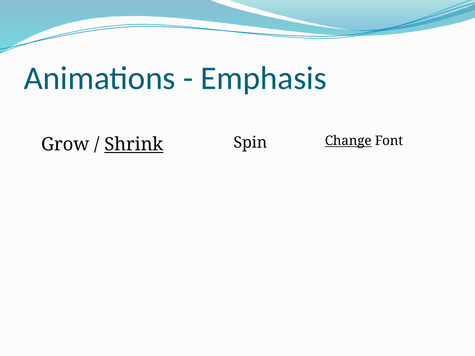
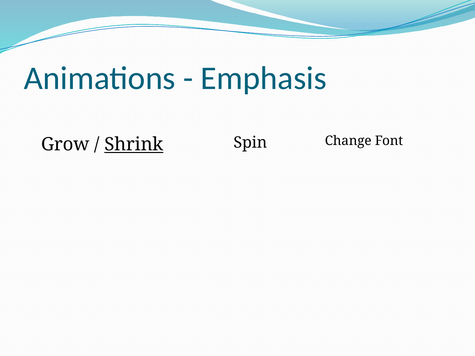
Change underline: present -> none (348, 141)
